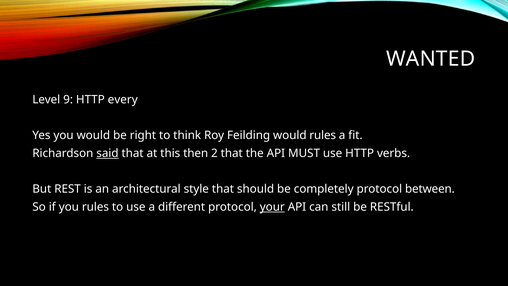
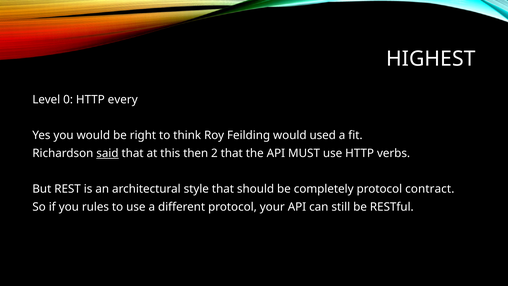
WANTED: WANTED -> HIGHEST (431, 59)
9: 9 -> 0 (68, 100)
would rules: rules -> used (323, 135)
between: between -> contract (430, 189)
your underline: present -> none (272, 207)
